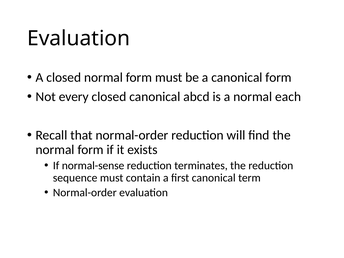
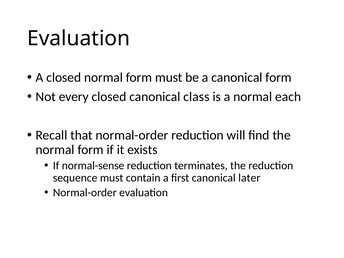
abcd: abcd -> class (196, 97)
term: term -> later (249, 178)
